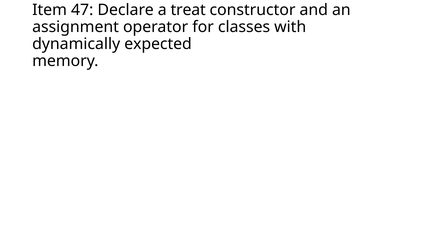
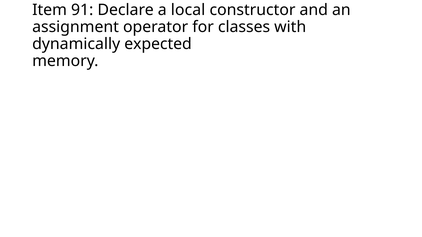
47: 47 -> 91 (82, 10)
treat: treat -> local (188, 10)
